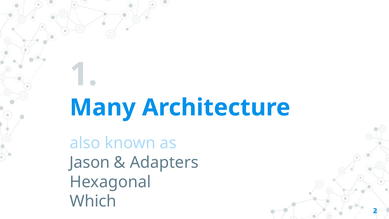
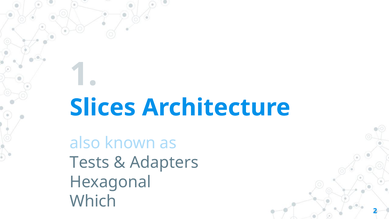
Many: Many -> Slices (103, 107)
Jason: Jason -> Tests (90, 162)
